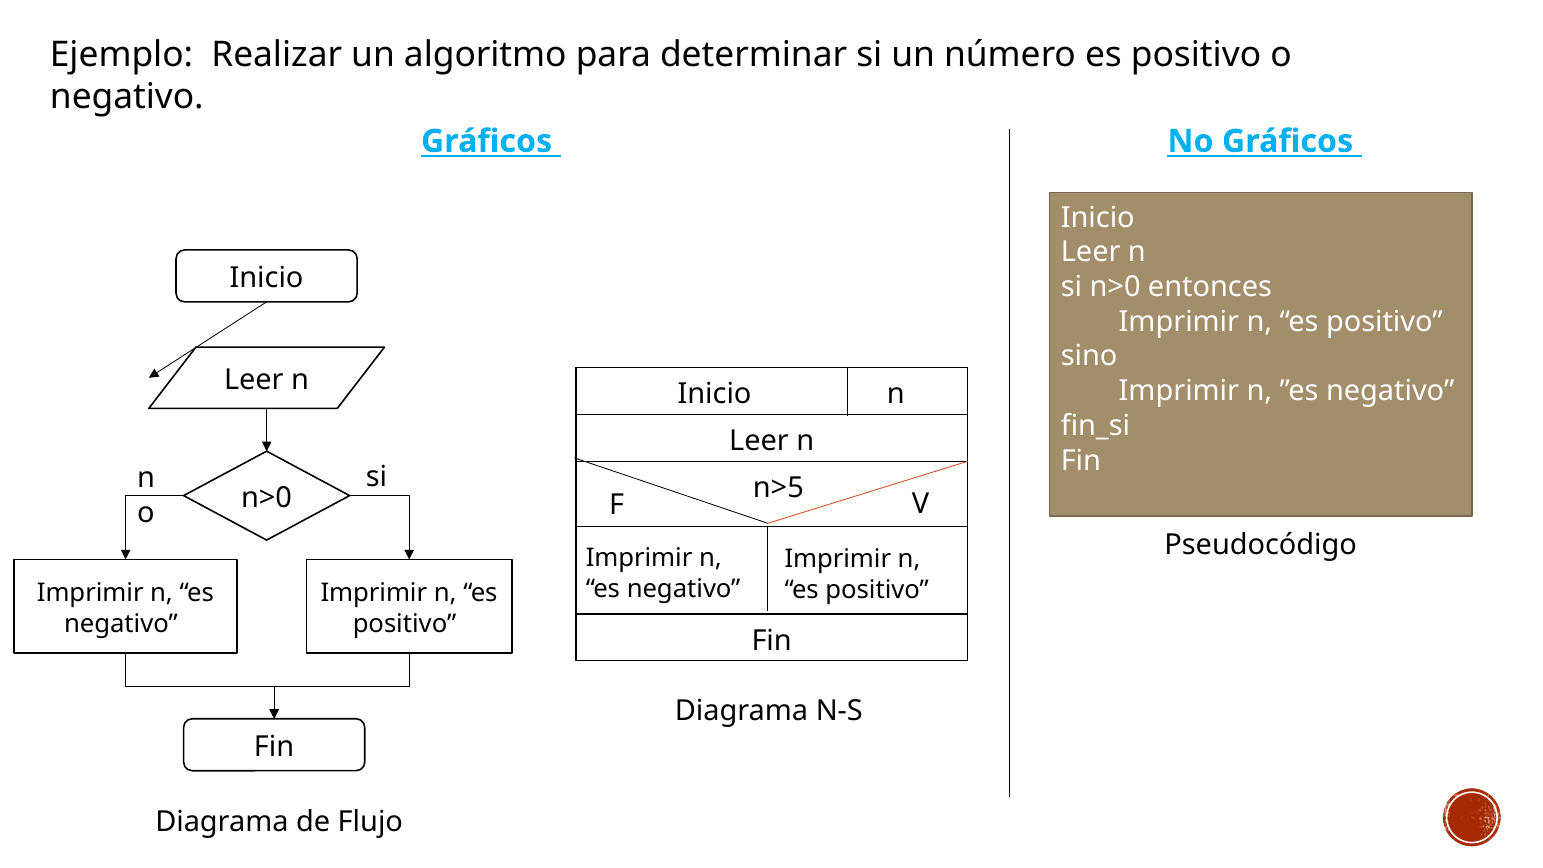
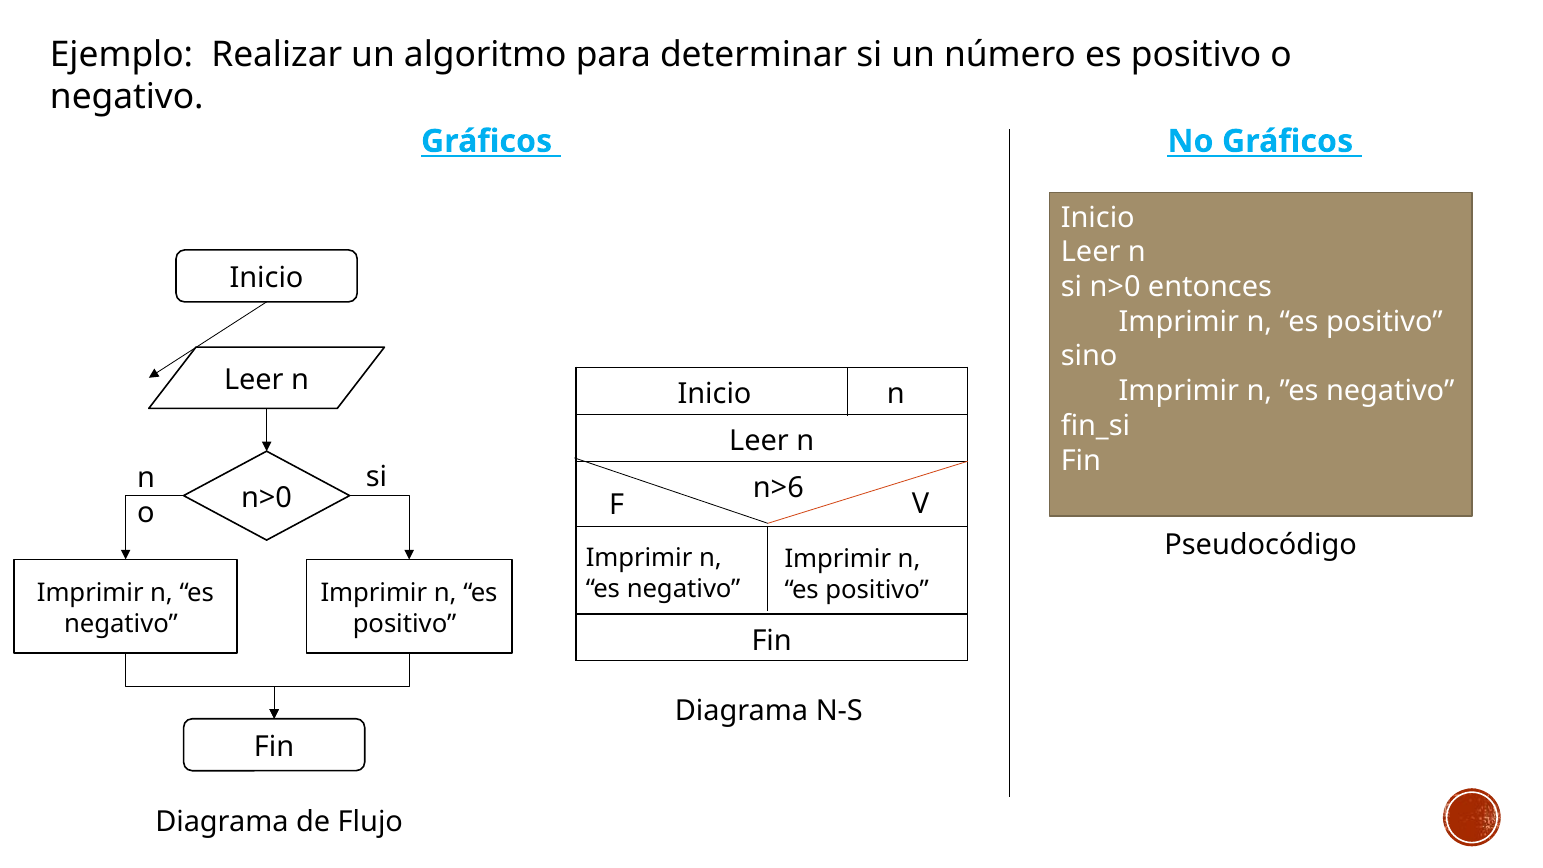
n>5: n>5 -> n>6 (778, 488)
